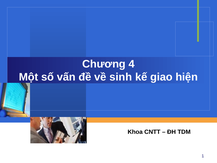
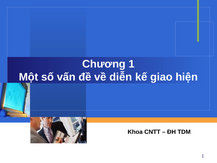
Chương 4: 4 -> 1 (132, 64)
sinh: sinh -> diễn (121, 77)
